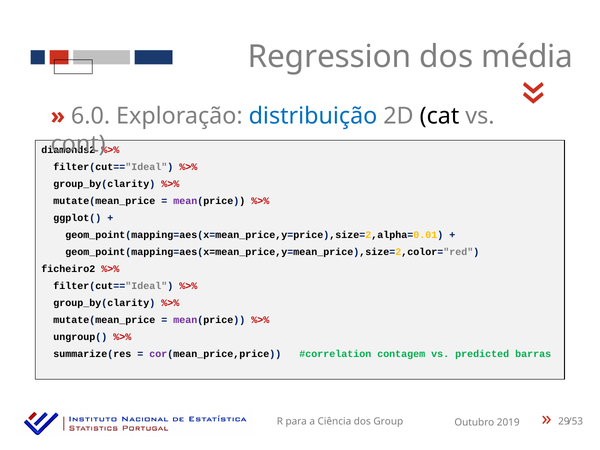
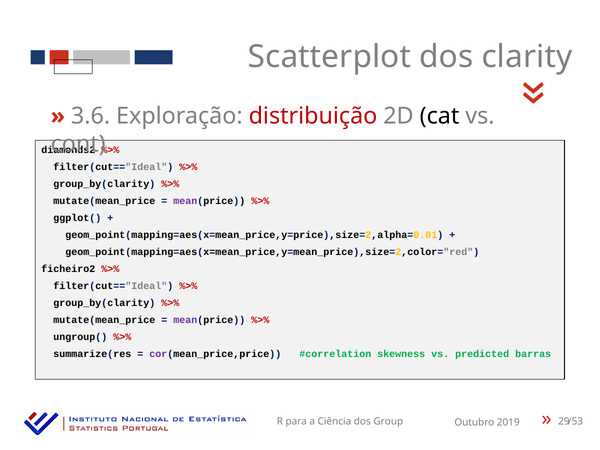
Regression: Regression -> Scatterplot (329, 57)
média: média -> clarity (527, 57)
6.0: 6.0 -> 3.6 (91, 116)
distribuição colour: blue -> red (313, 116)
contagem: contagem -> skewness (401, 354)
